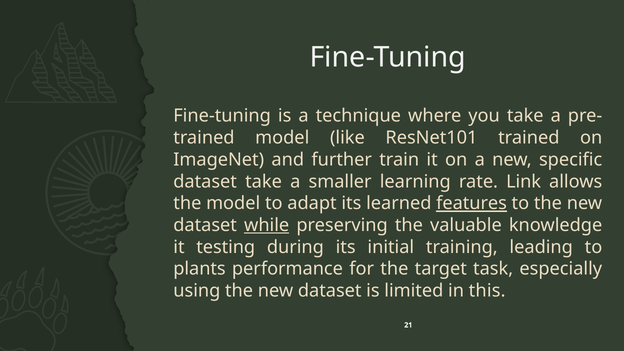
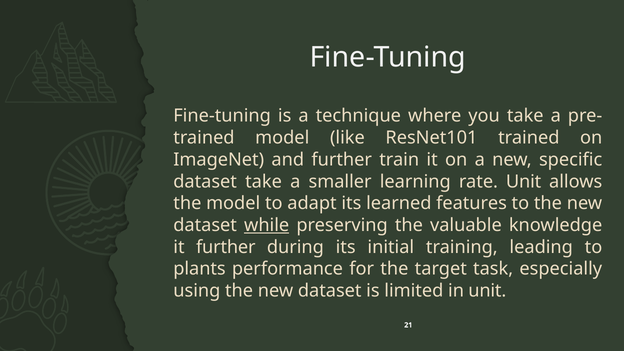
rate Link: Link -> Unit (524, 182)
features underline: present -> none (472, 203)
it testing: testing -> further (226, 247)
in this: this -> unit (487, 291)
